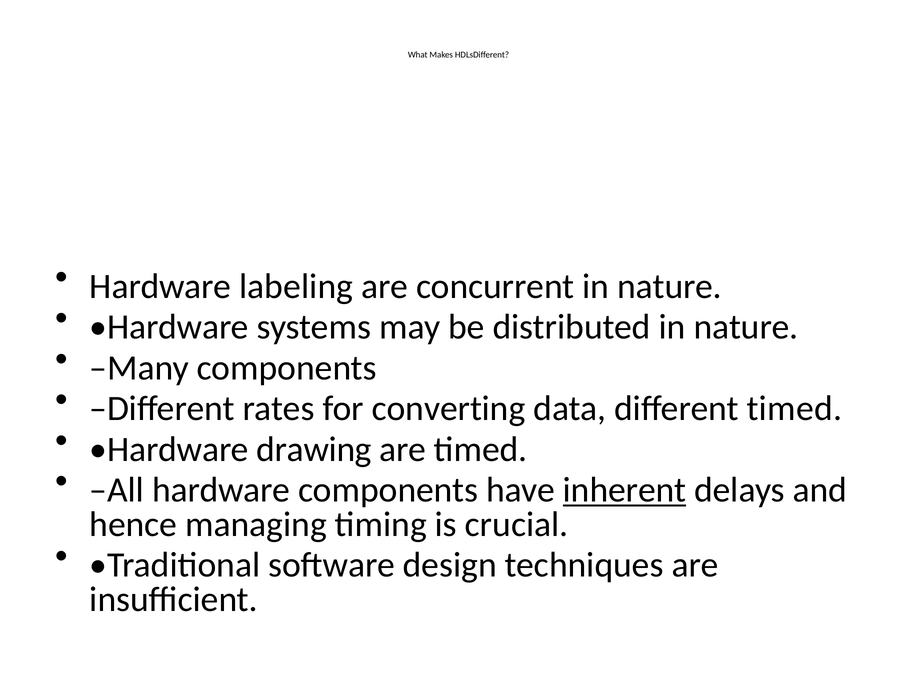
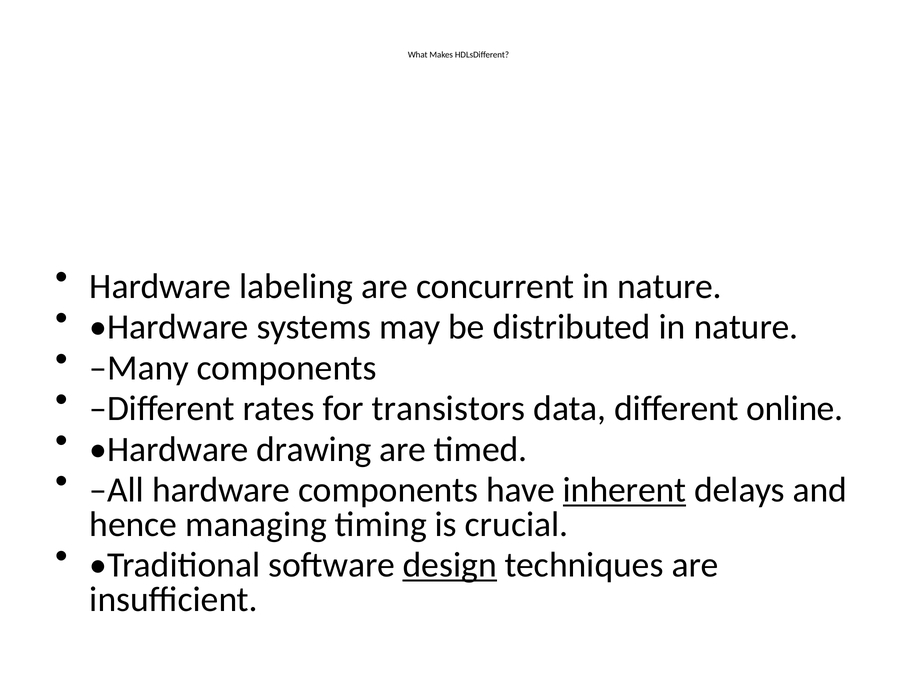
converting: converting -> transistors (449, 408)
different timed: timed -> online (795, 408)
design underline: none -> present (450, 565)
